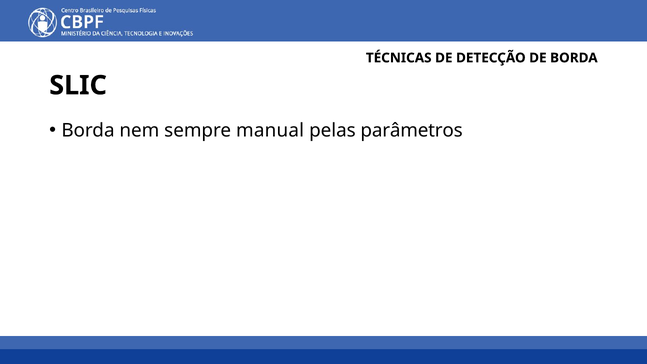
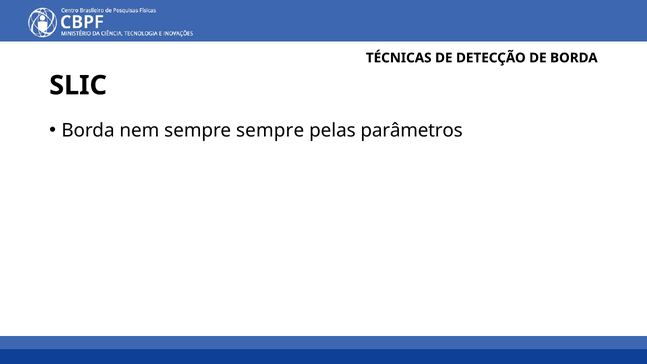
sempre manual: manual -> sempre (270, 130)
